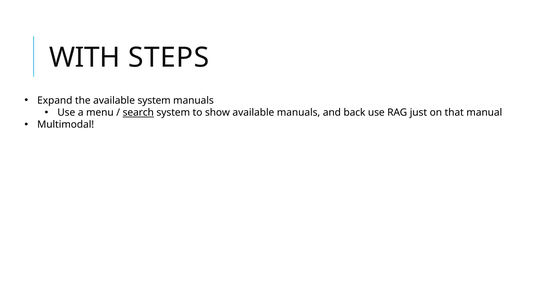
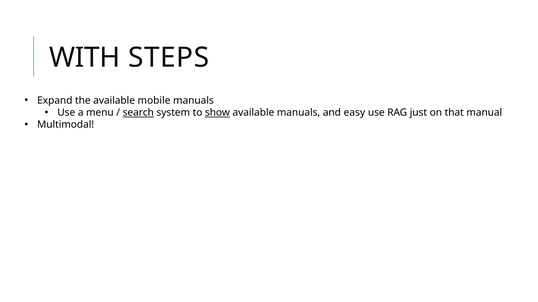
available system: system -> mobile (154, 101)
show underline: none -> present (217, 113)
back: back -> easy (354, 113)
